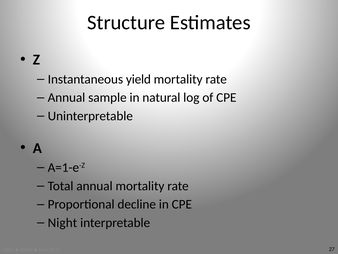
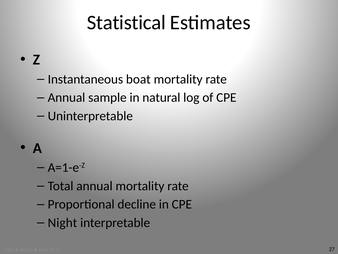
Structure: Structure -> Statistical (126, 23)
yield: yield -> boat (138, 79)
